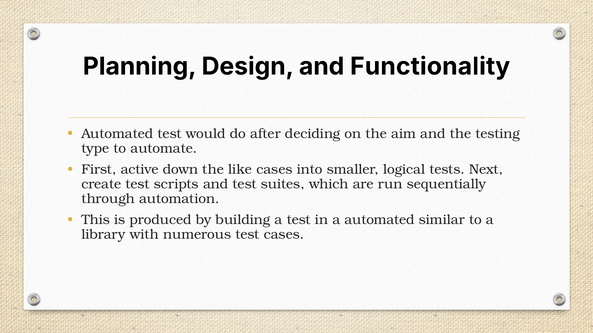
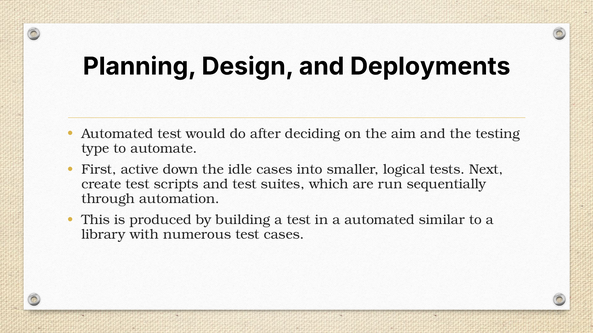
Functionality: Functionality -> Deployments (430, 67)
like: like -> idle (240, 170)
